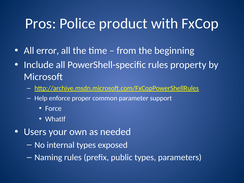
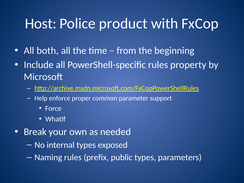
Pros: Pros -> Host (41, 24)
error: error -> both (48, 51)
Users: Users -> Break (35, 132)
